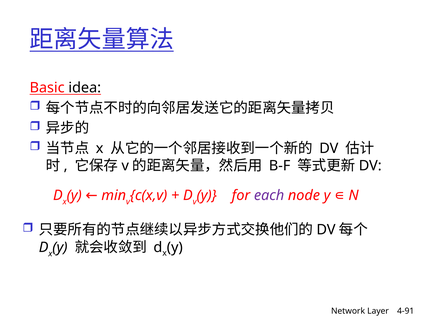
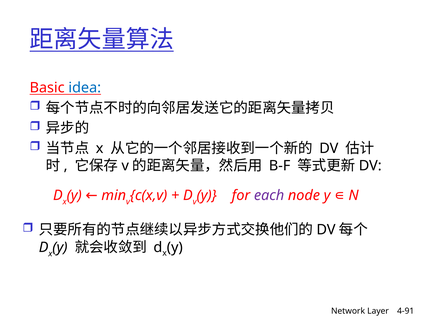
idea colour: black -> blue (85, 88)
